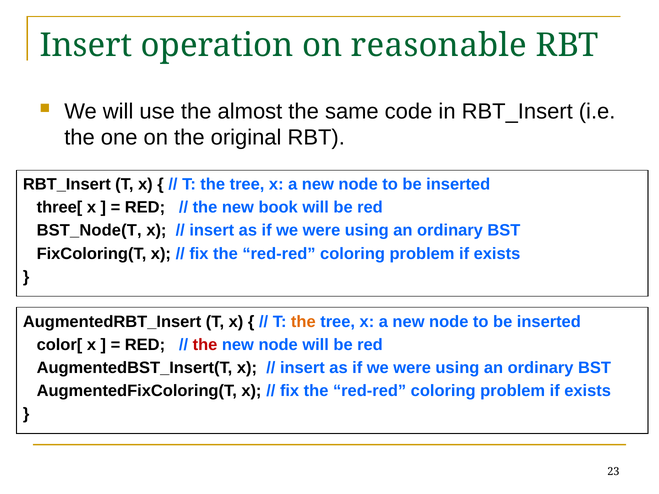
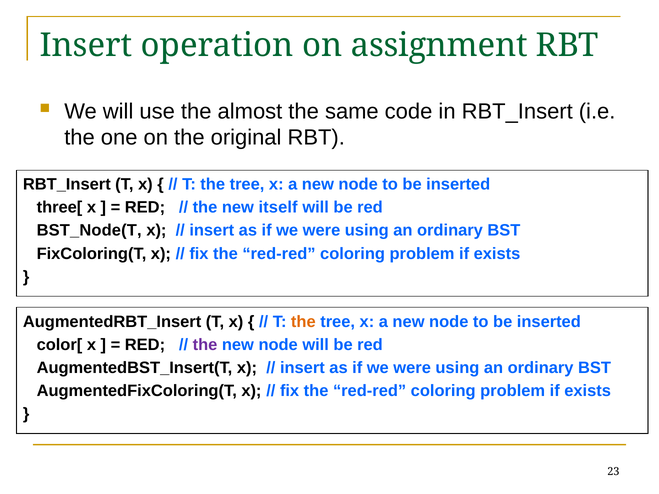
reasonable: reasonable -> assignment (439, 45)
book: book -> itself (278, 208)
the colour: red -> purple (205, 345)
